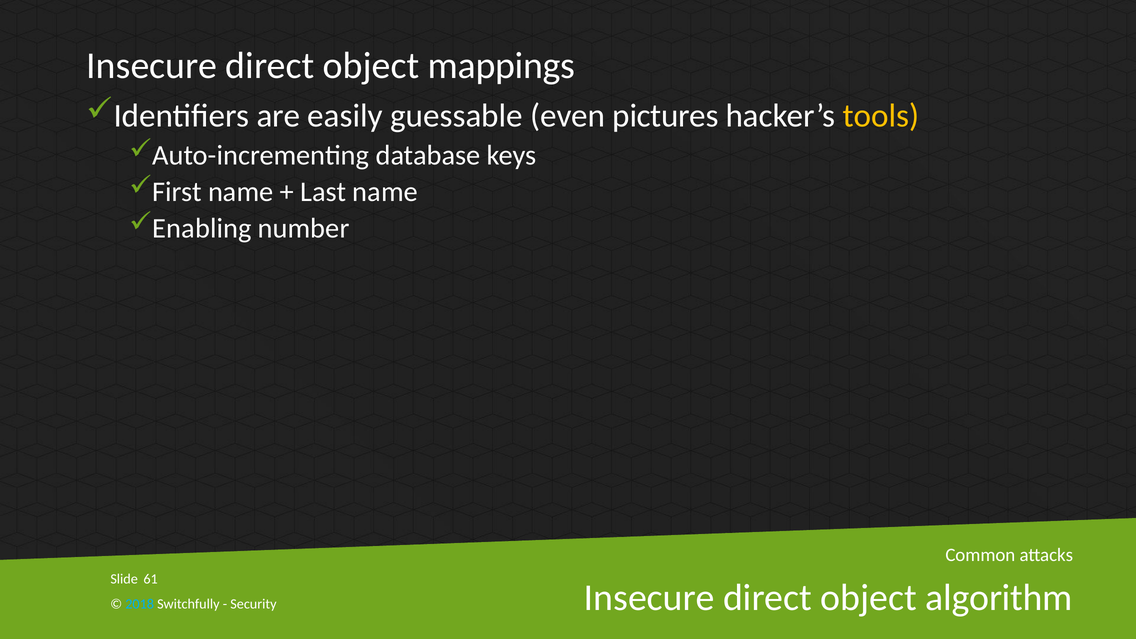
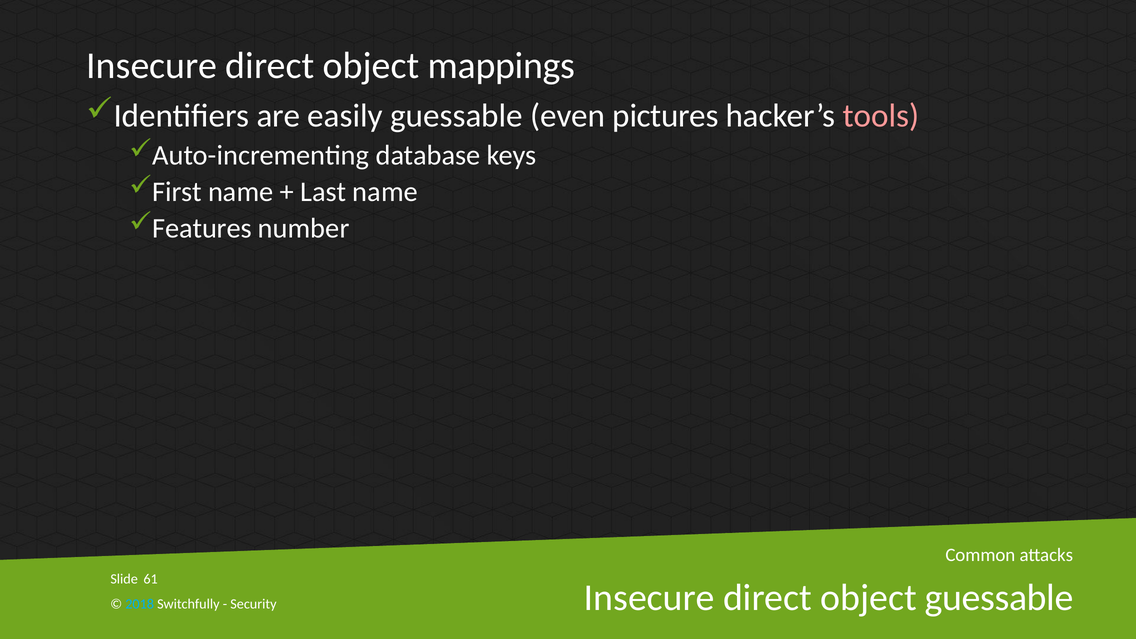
tools colour: yellow -> pink (881, 116)
Enabling: Enabling -> Features (202, 228)
object algorithm: algorithm -> guessable (999, 598)
